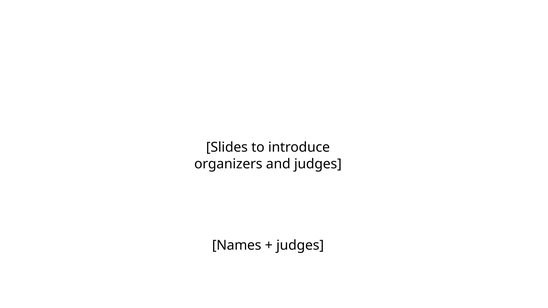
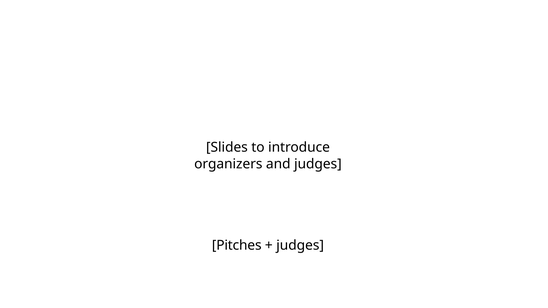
Names: Names -> Pitches (237, 245)
